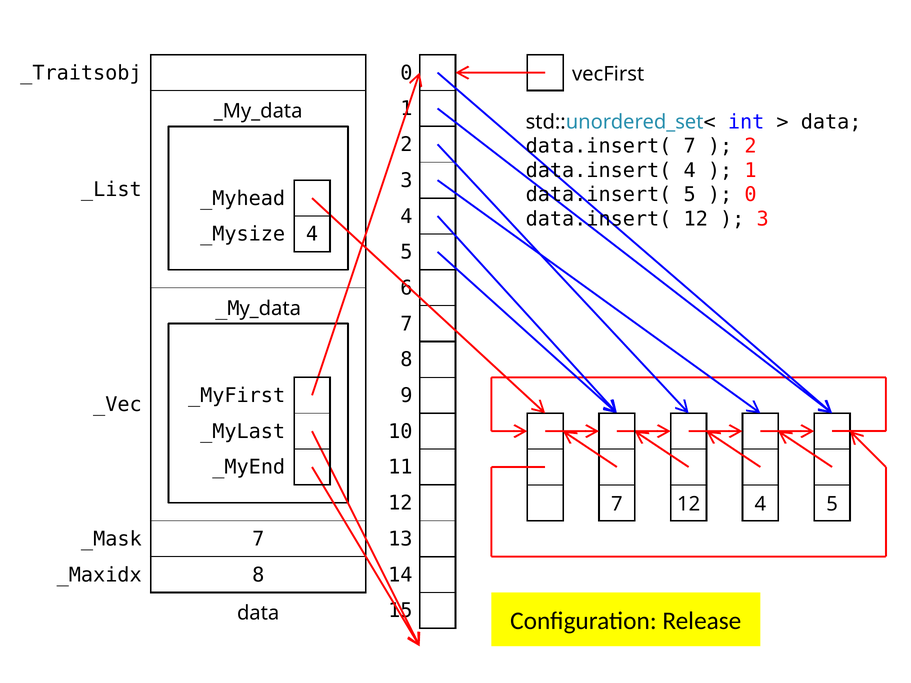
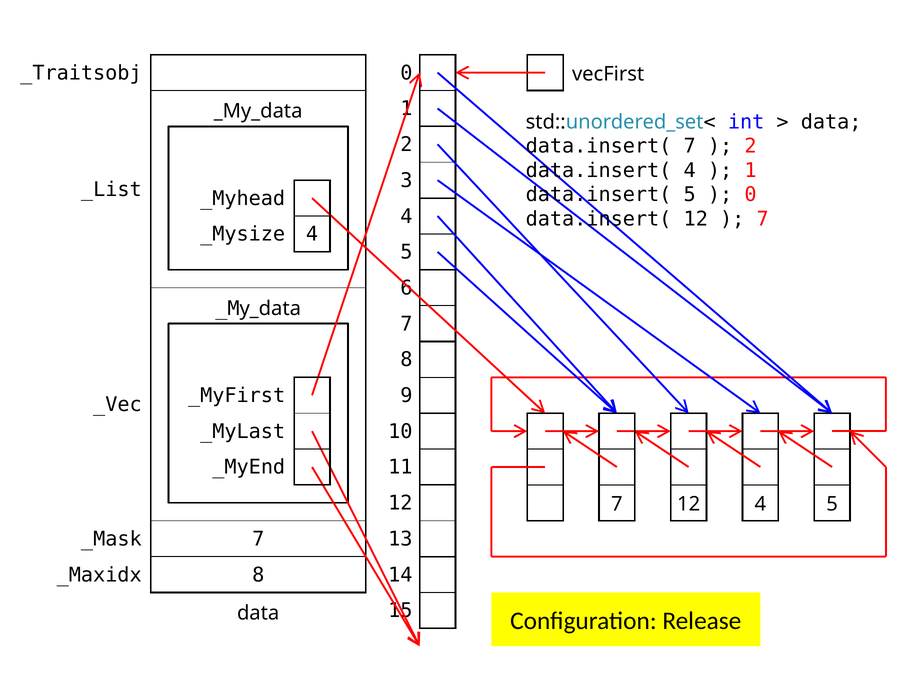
3: 3 -> 7 (763, 219)
